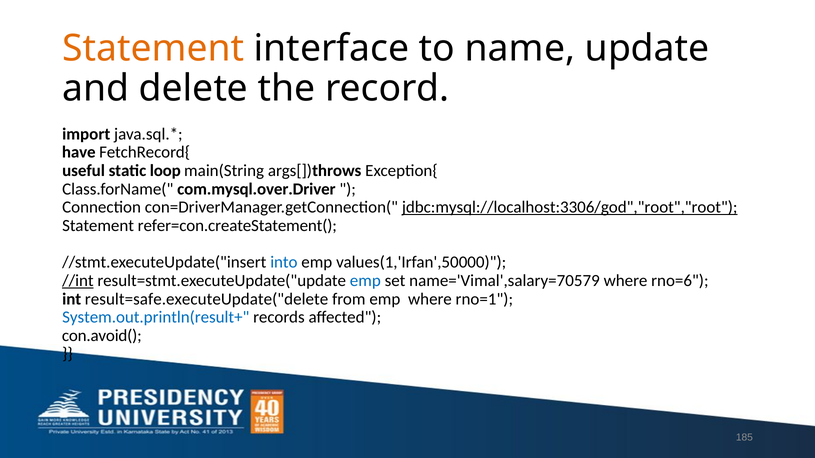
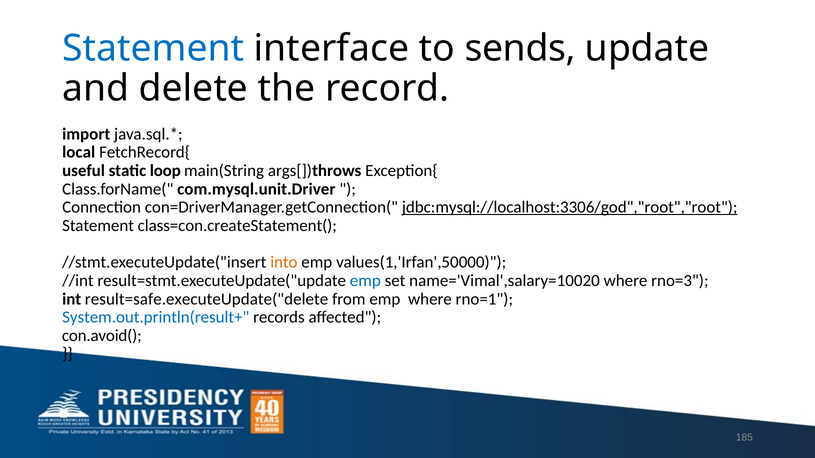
Statement colour: orange -> blue (153, 48)
name: name -> sends (520, 48)
have: have -> local (79, 152)
com.mysql.over.Driver: com.mysql.over.Driver -> com.mysql.unit.Driver (256, 189)
refer=con.createStatement(: refer=con.createStatement( -> class=con.createStatement( (237, 226)
into colour: blue -> orange (284, 263)
//int underline: present -> none (78, 281)
name='Vimal',salary=70579: name='Vimal',salary=70579 -> name='Vimal',salary=10020 (504, 281)
rno=6: rno=6 -> rno=3 (680, 281)
